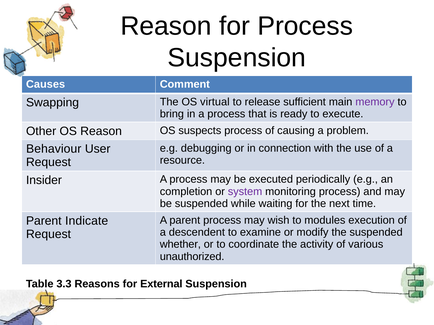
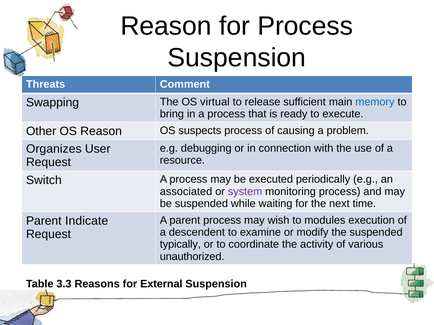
Causes: Causes -> Threats (46, 84)
memory colour: purple -> blue (375, 102)
Behaviour: Behaviour -> Organizes (54, 149)
Insider: Insider -> Switch (44, 180)
completion: completion -> associated (186, 192)
whether: whether -> typically (180, 245)
